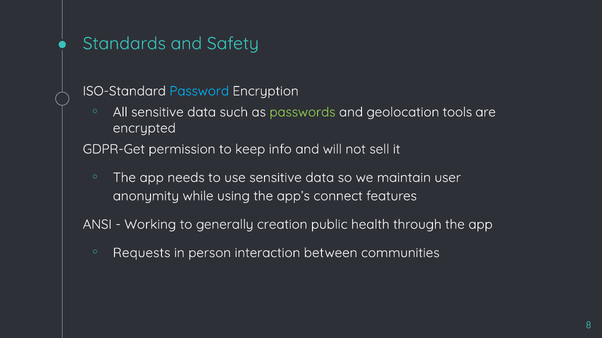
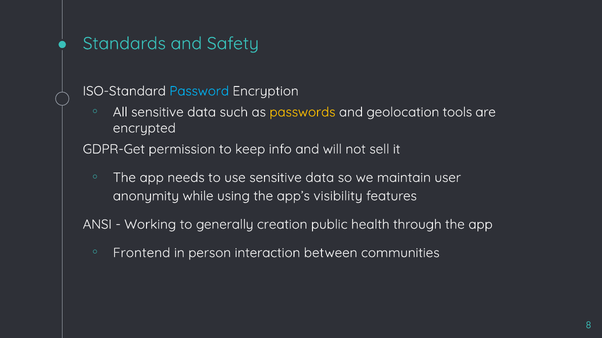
passwords colour: light green -> yellow (302, 112)
connect: connect -> visibility (338, 196)
Requests: Requests -> Frontend (142, 253)
